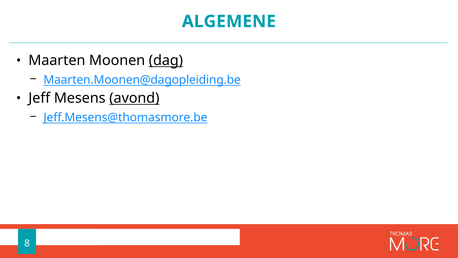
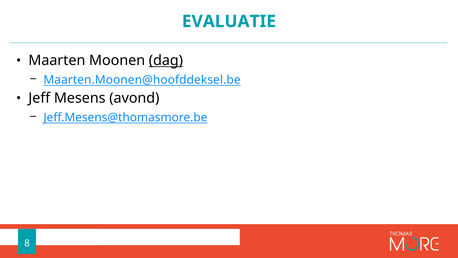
ALGEMENE: ALGEMENE -> EVALUATIE (229, 21)
Maarten.Moonen@dagopleiding.be: Maarten.Moonen@dagopleiding.be -> Maarten.Moonen@hoofddeksel.be (142, 80)
avond underline: present -> none (134, 98)
